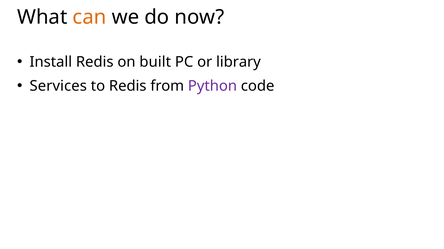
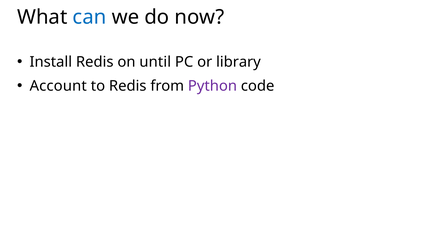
can colour: orange -> blue (90, 17)
built: built -> until (155, 62)
Services: Services -> Account (58, 86)
